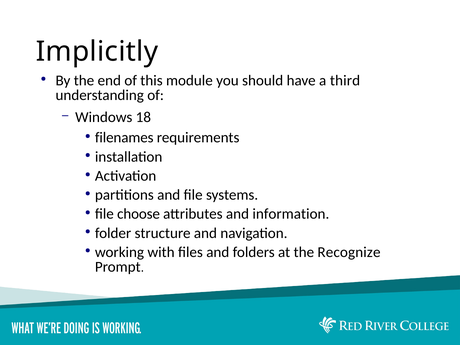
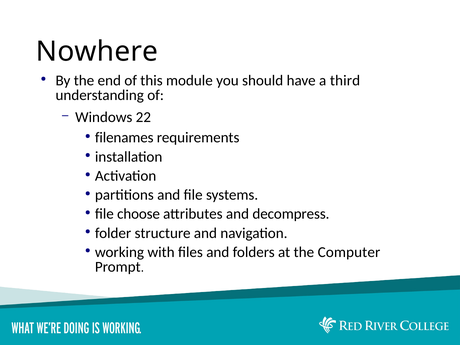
Implicitly: Implicitly -> Nowhere (97, 52)
18: 18 -> 22 (143, 117)
information: information -> decompress (291, 214)
Recognize: Recognize -> Computer (349, 252)
